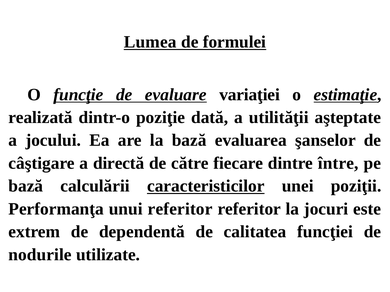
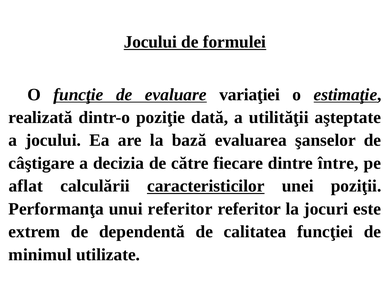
Lumea: Lumea -> Jocului (150, 42)
directă: directă -> decizia (119, 163)
bază: bază -> aflat (26, 186)
nodurile: nodurile -> minimul (40, 255)
